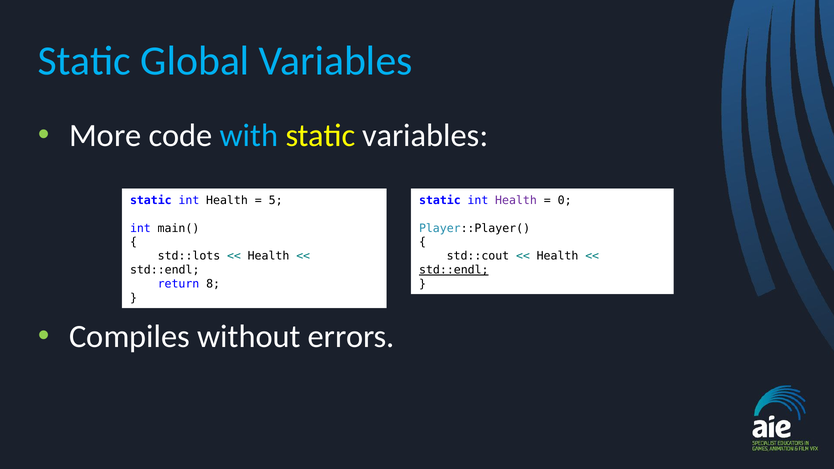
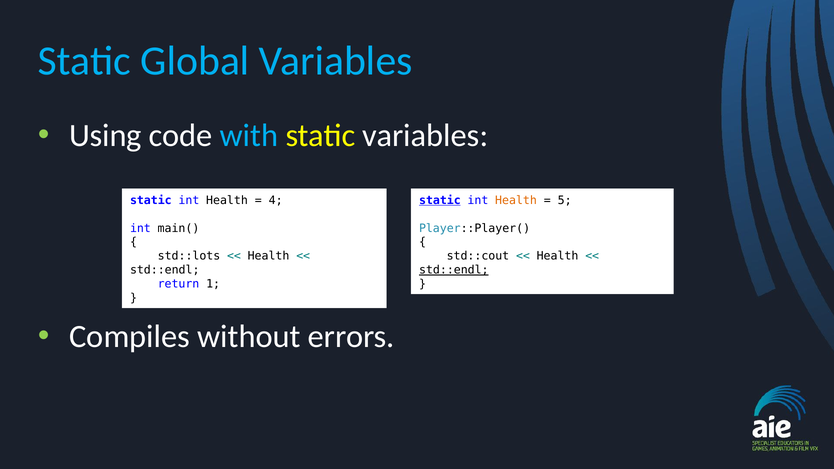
More: More -> Using (105, 136)
5: 5 -> 4 (276, 200)
static underline: none -> present (440, 200)
Health colour: purple -> orange (516, 200)
0: 0 -> 5 (565, 200)
8: 8 -> 1 (213, 284)
